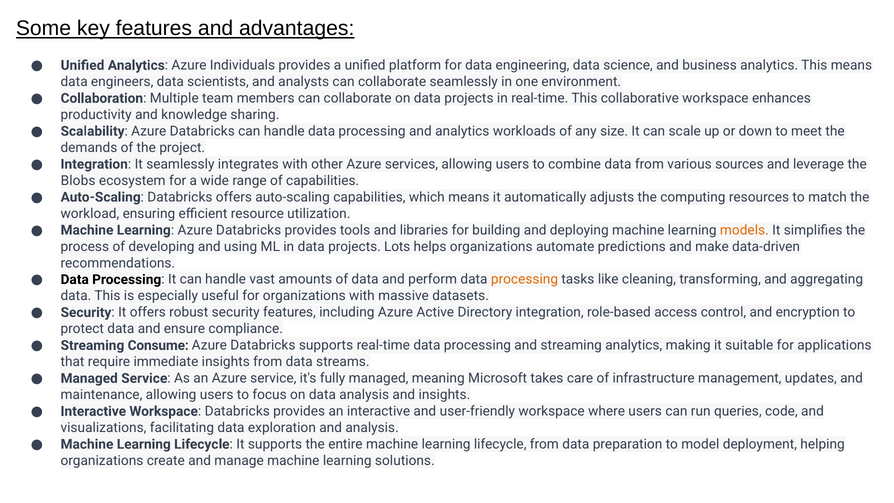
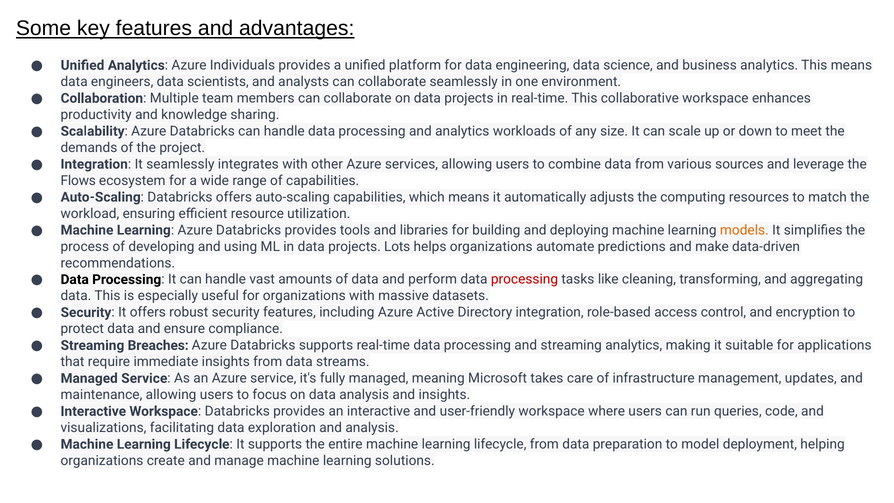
Blobs: Blobs -> Flows (78, 181)
processing colour: orange -> red (524, 279)
Consume: Consume -> Breaches (158, 345)
